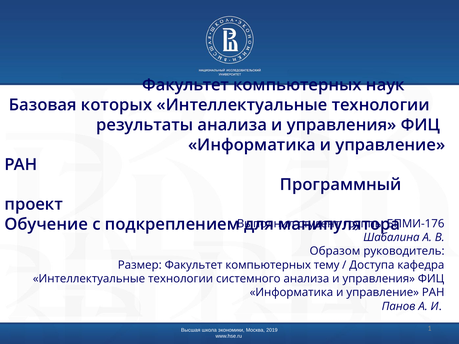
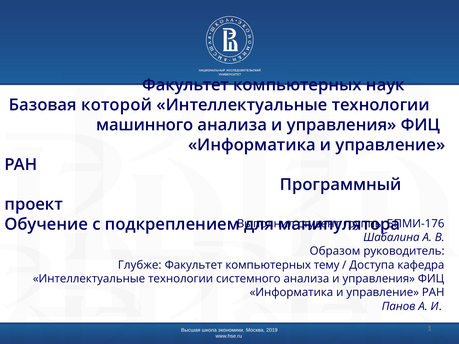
которых: которых -> которой (117, 105)
результаты: результаты -> машинного (145, 125)
Размер: Размер -> Глубже (140, 265)
